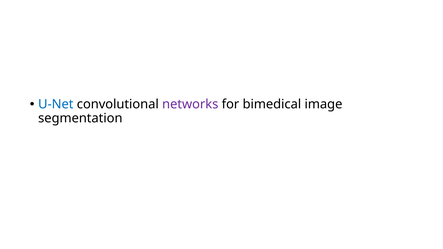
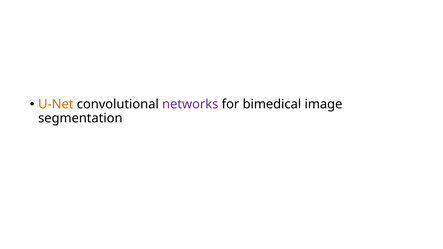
U-Net colour: blue -> orange (56, 104)
